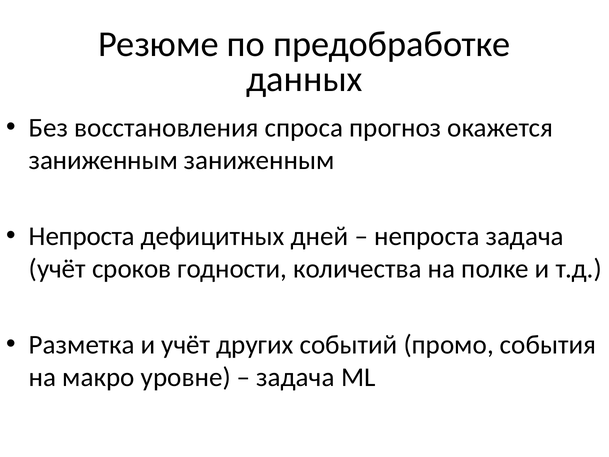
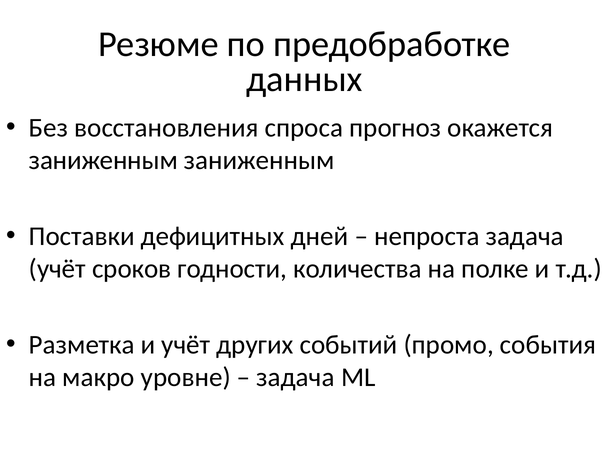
Непроста: Непроста -> Поставки (82, 236)
